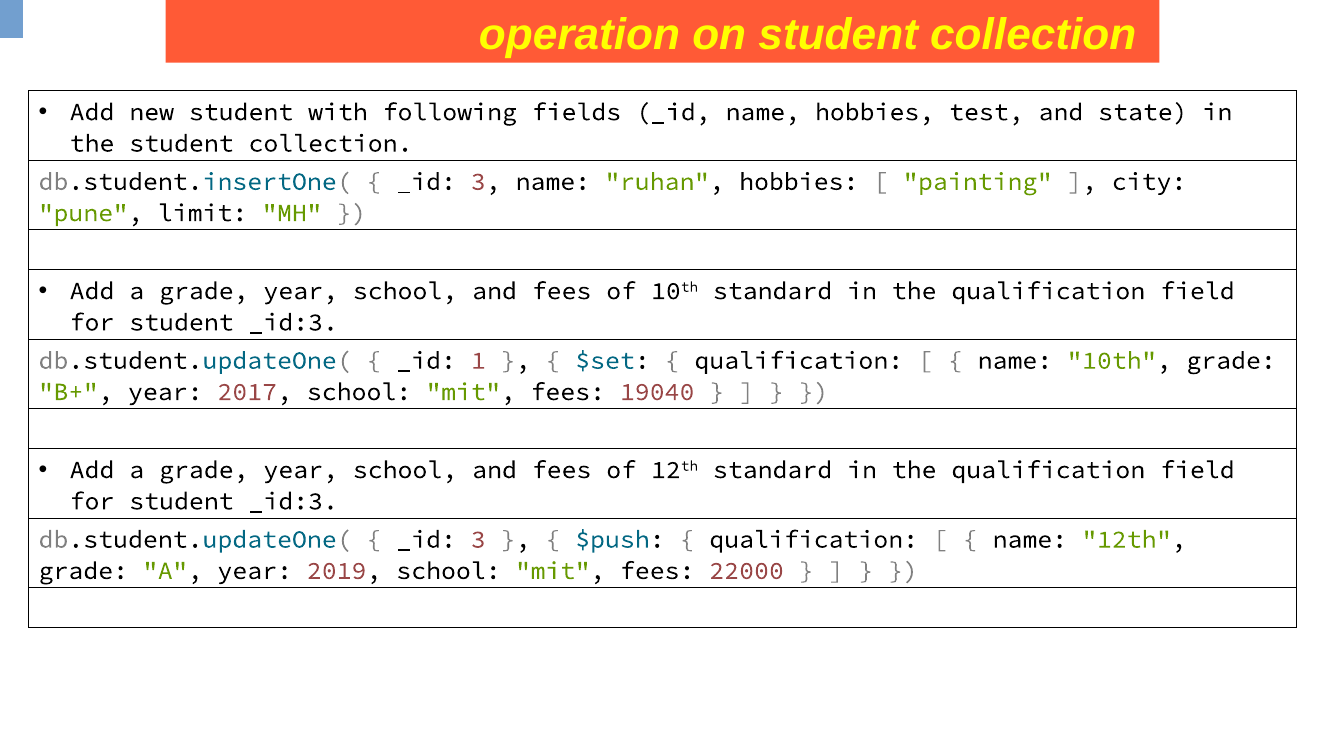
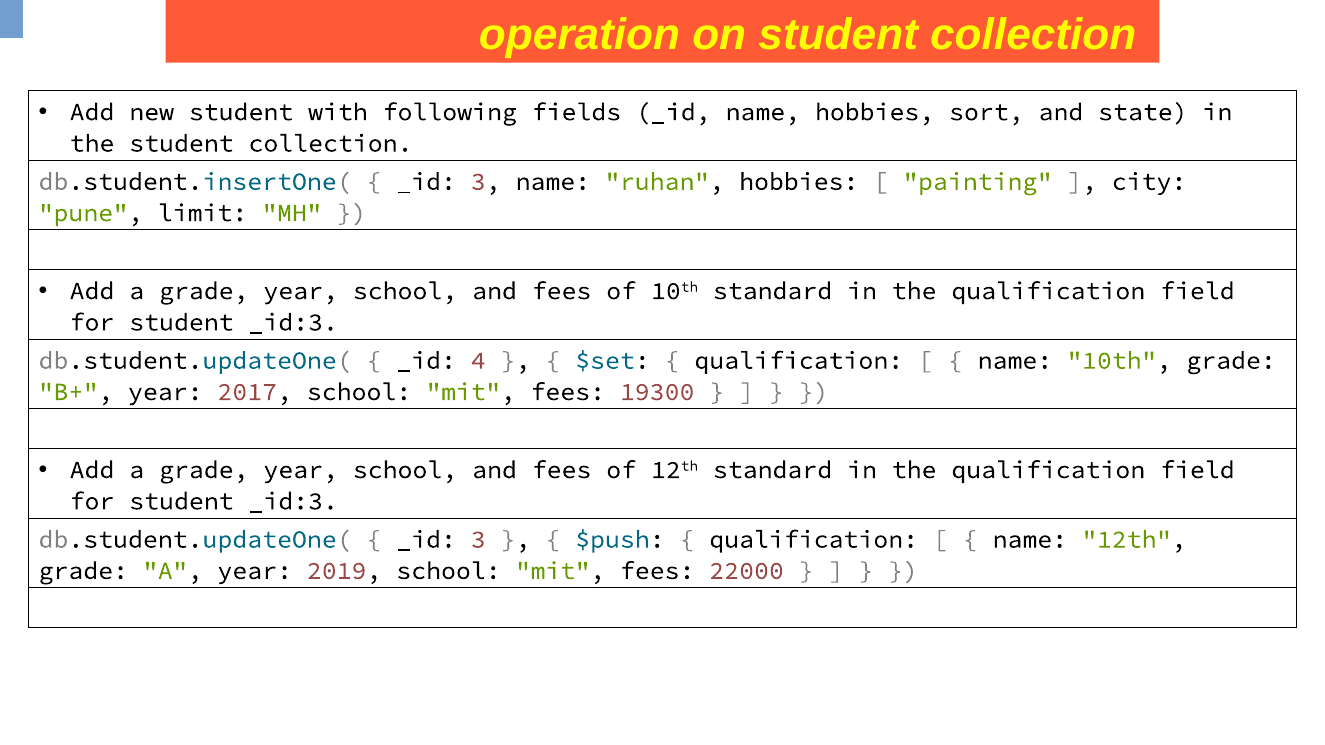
test: test -> sort (986, 112)
1: 1 -> 4 (478, 361)
19040: 19040 -> 19300 (657, 392)
